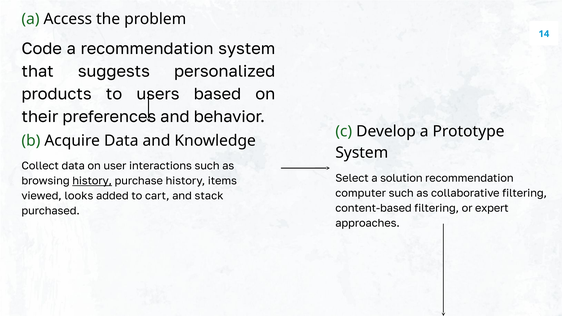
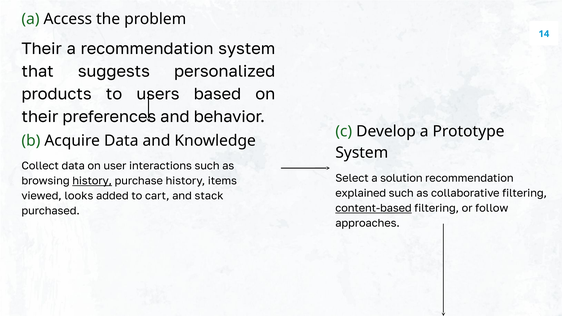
Code: Code -> Their (42, 49)
computer: computer -> explained (361, 193)
content-based underline: none -> present (374, 208)
expert: expert -> follow (492, 208)
